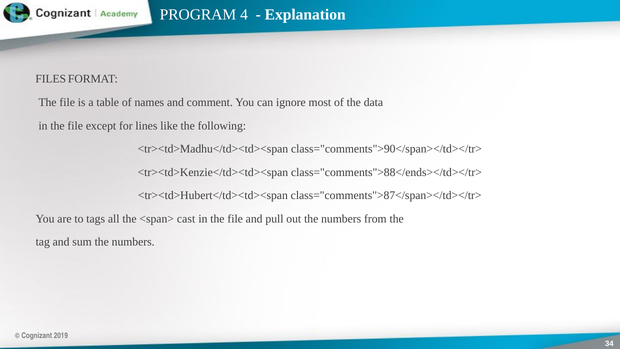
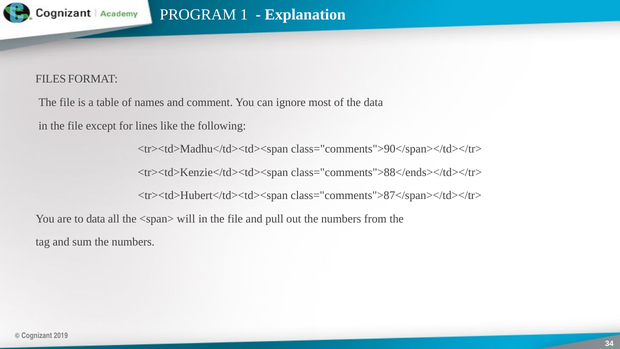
4: 4 -> 1 (244, 15)
to tags: tags -> data (96, 219)
cast: cast -> will (186, 219)
